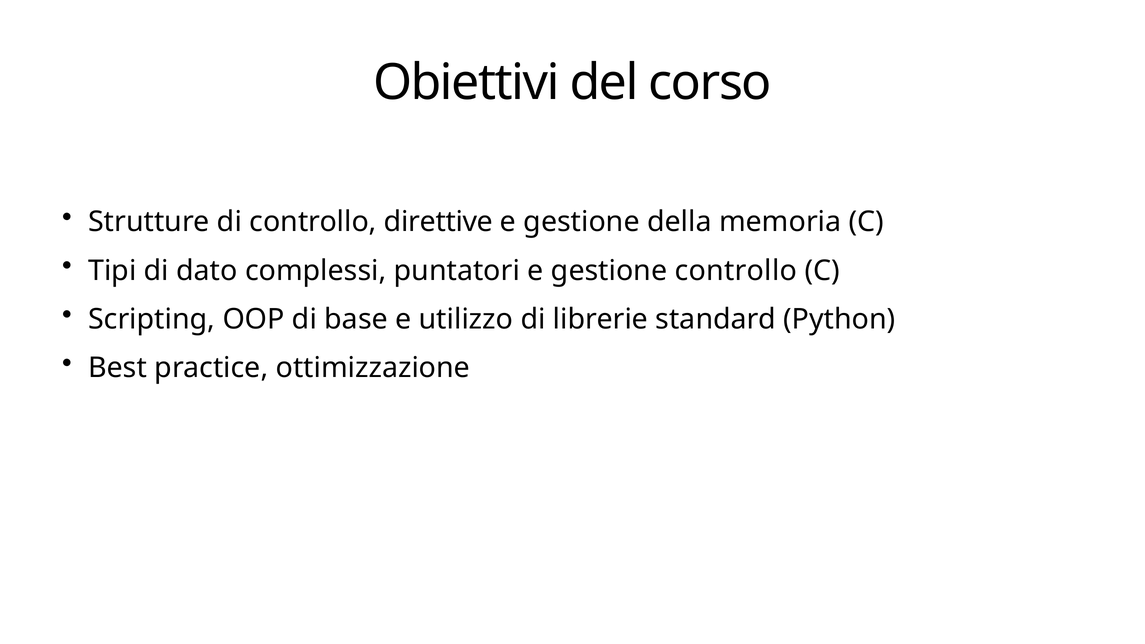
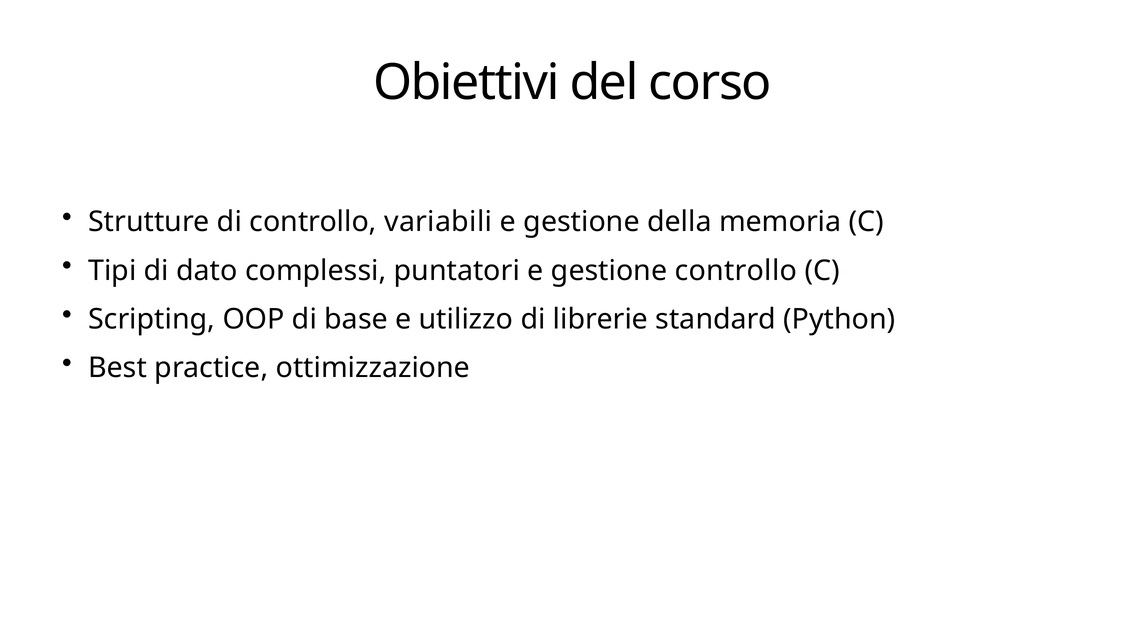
direttive: direttive -> variabili (438, 222)
